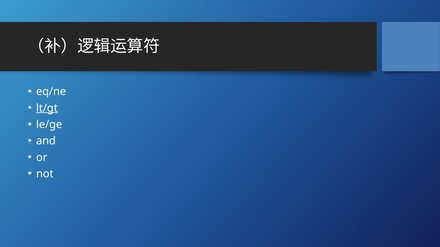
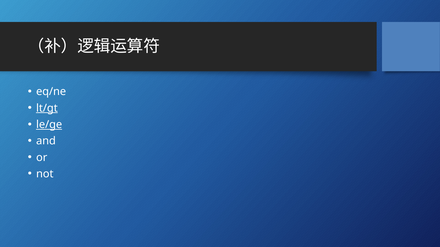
le/ge underline: none -> present (49, 125)
